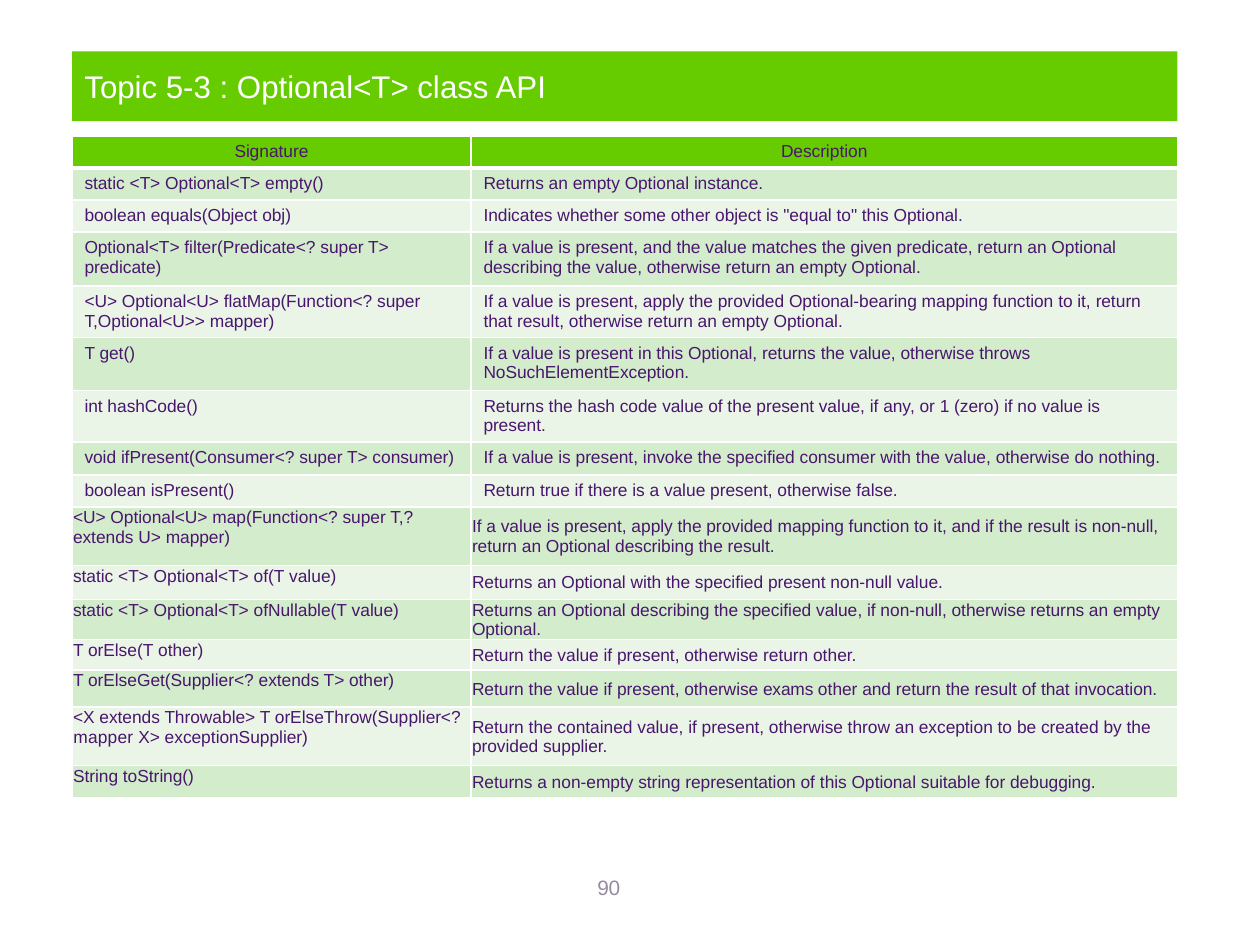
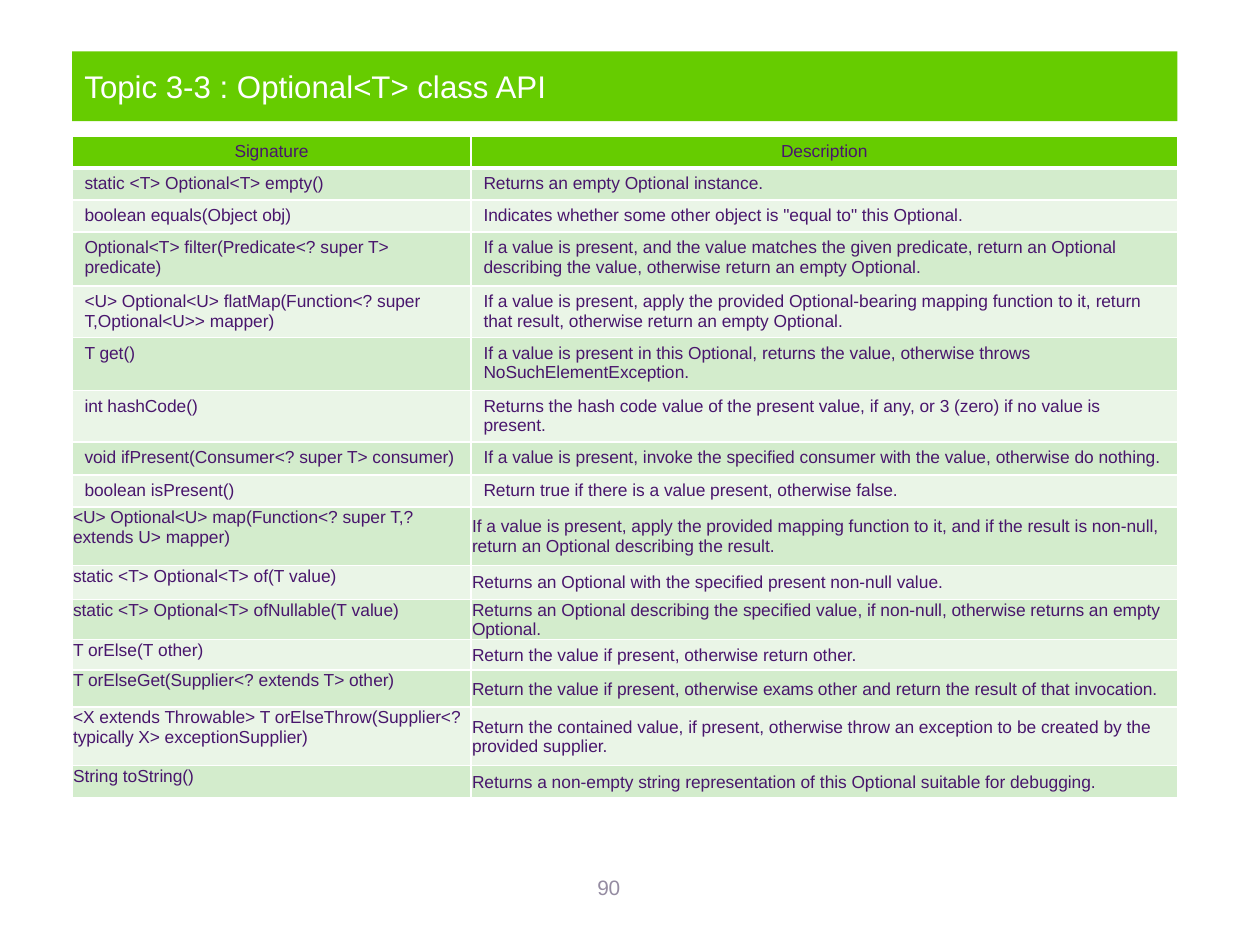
5-3: 5-3 -> 3-3 (188, 88)
1: 1 -> 3 (945, 407)
mapper: mapper -> typically (103, 737)
